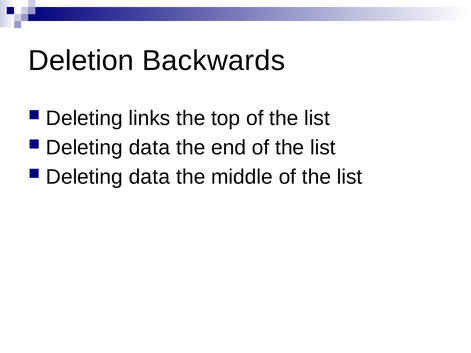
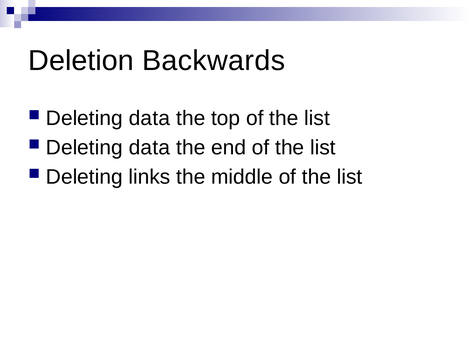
links: links -> data (149, 118)
data: data -> links (149, 177)
